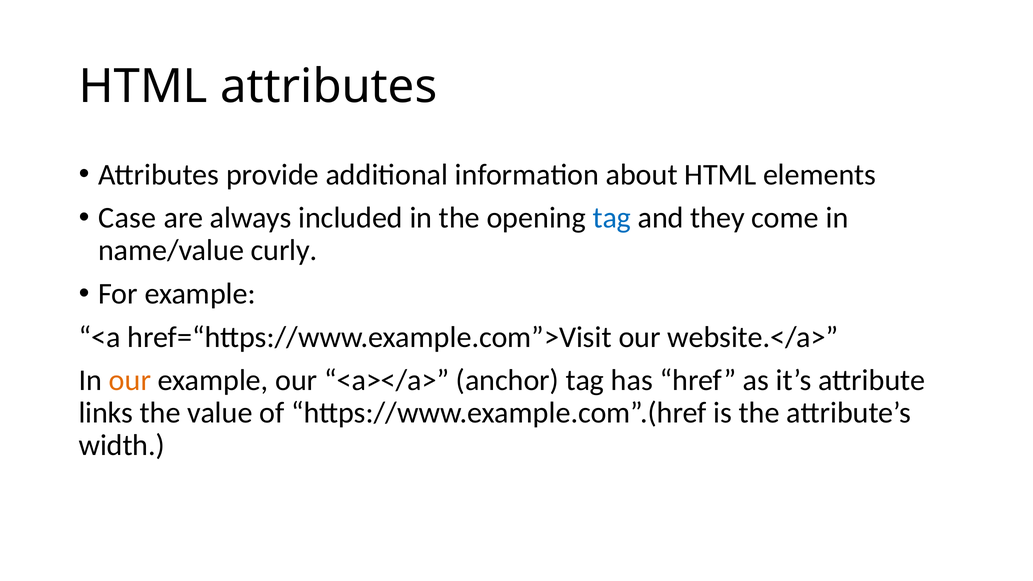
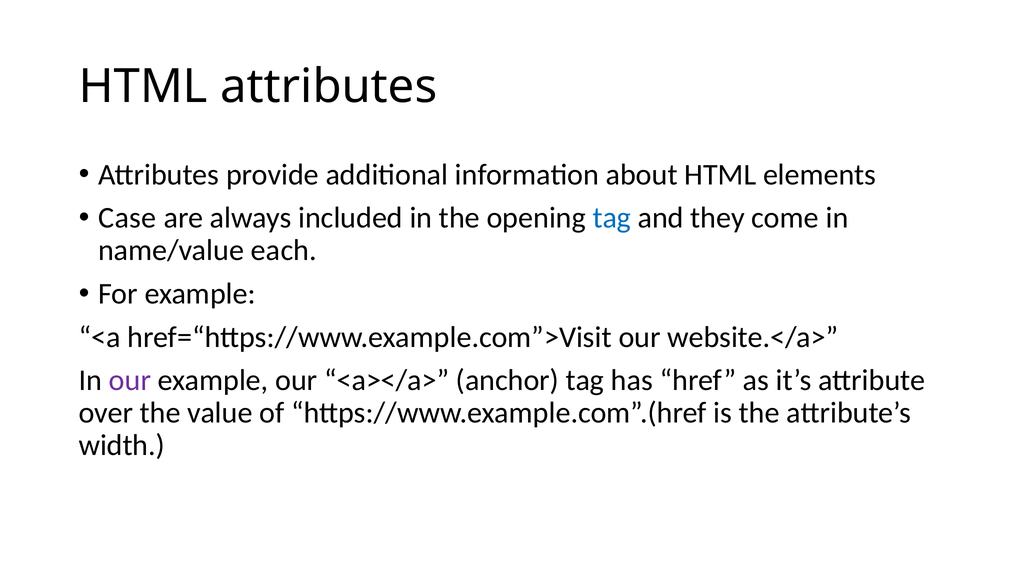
curly: curly -> each (284, 251)
our colour: orange -> purple (130, 380)
links: links -> over (106, 413)
